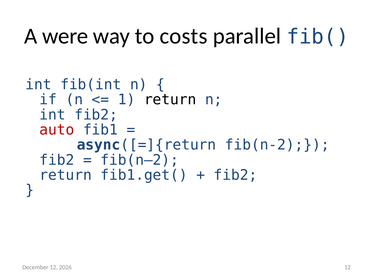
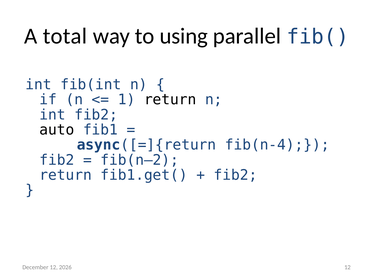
were: were -> total (65, 36)
costs: costs -> using (184, 36)
auto colour: red -> black (57, 130)
fib(n-2: fib(n-2 -> fib(n-4 (277, 145)
